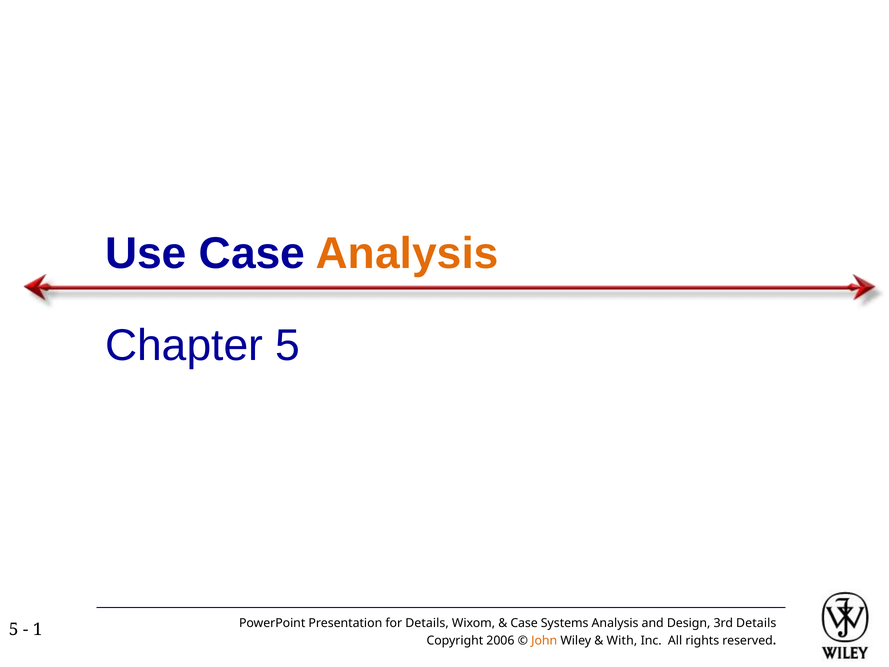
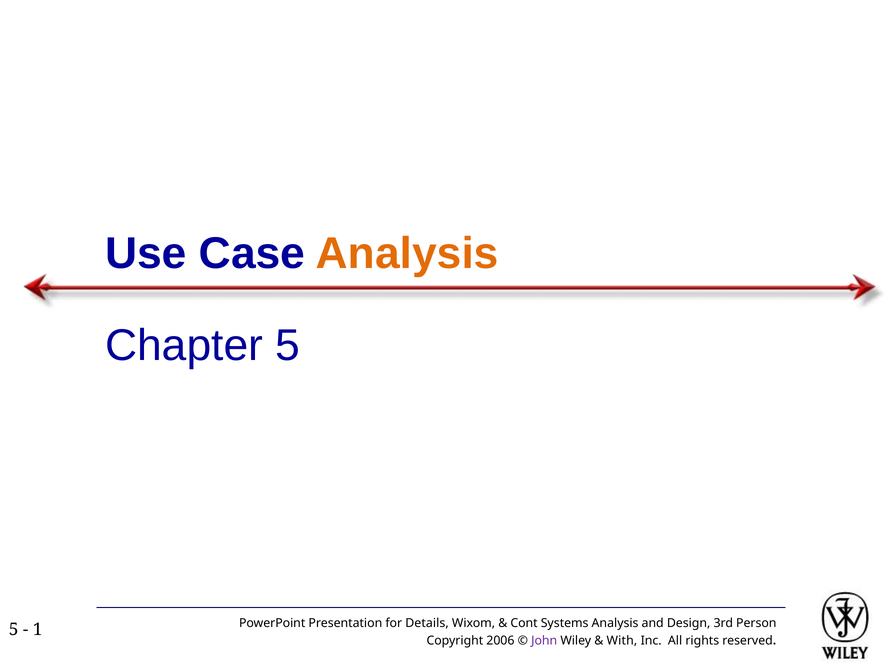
Case: Case -> Cont (524, 623)
3rd Details: Details -> Person (756, 623)
John colour: orange -> purple (544, 640)
